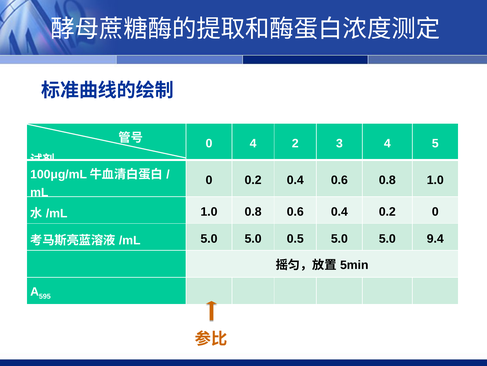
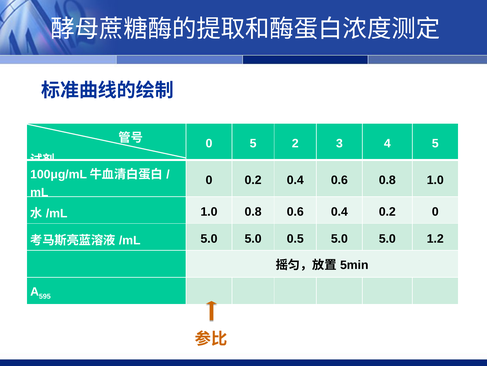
0 4: 4 -> 5 (253, 143)
9.4: 9.4 -> 1.2 (435, 238)
